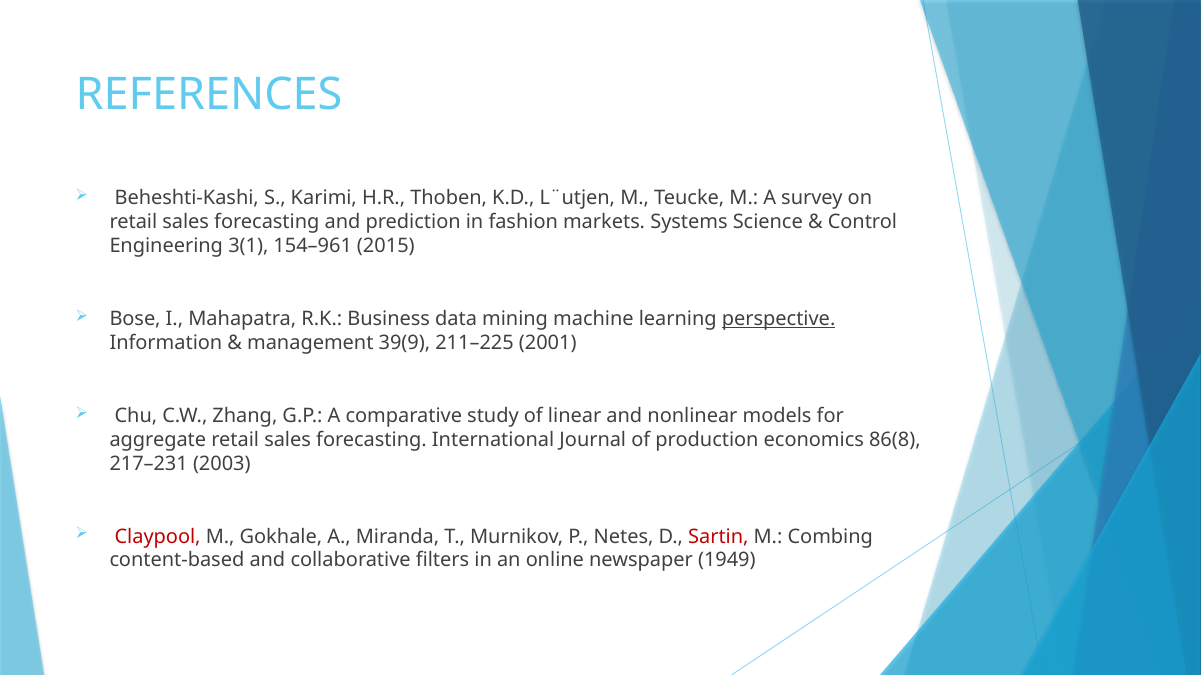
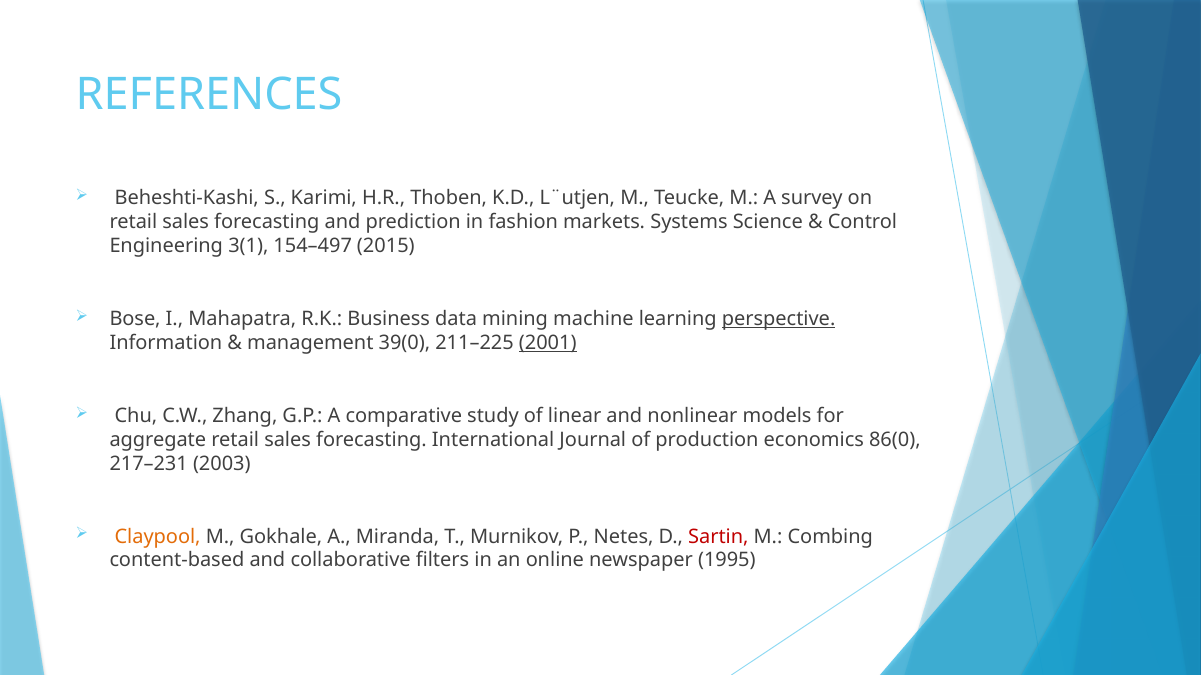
154–961: 154–961 -> 154–497 (313, 246)
39(9: 39(9 -> 39(0 (404, 343)
2001 underline: none -> present (548, 343)
86(8: 86(8 -> 86(0 (895, 440)
Claypool colour: red -> orange (158, 537)
1949: 1949 -> 1995 (727, 561)
